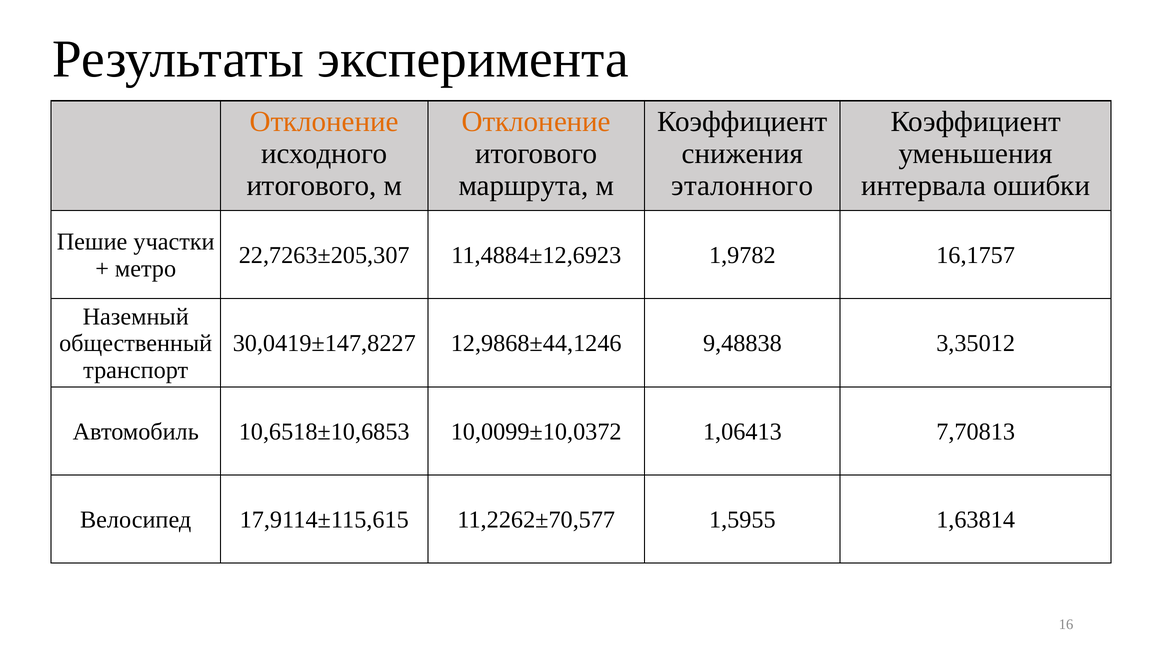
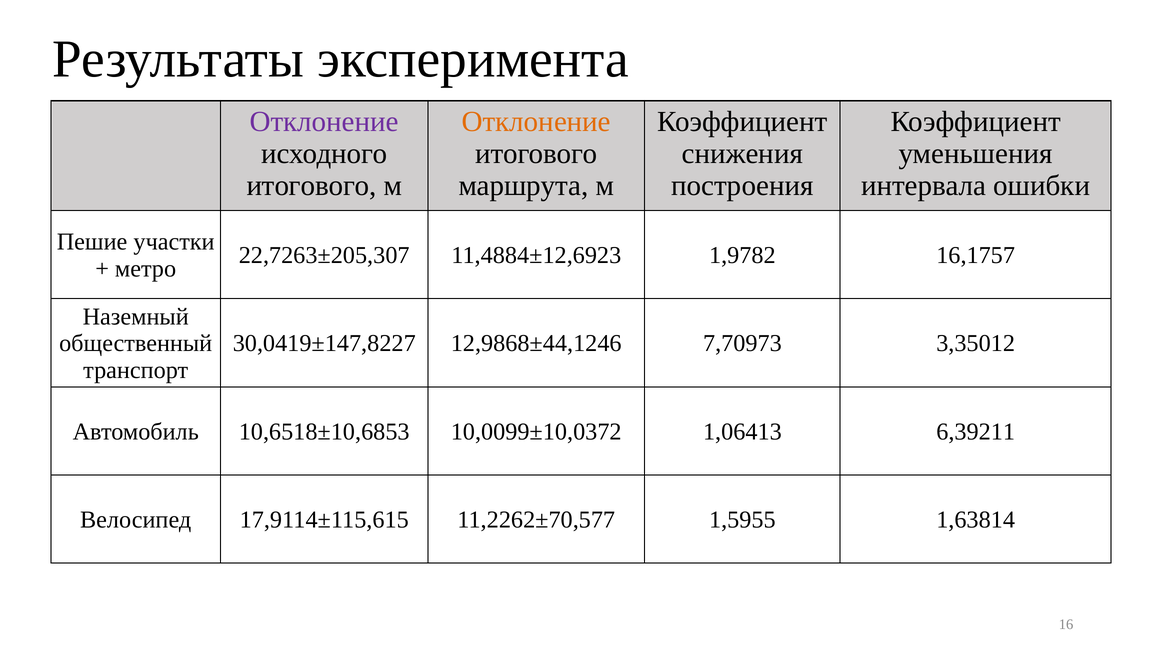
Отклонение colour: orange -> purple (324, 121)
эталонного: эталонного -> построения (742, 186)
9,48838: 9,48838 -> 7,70973 (742, 343)
7,70813: 7,70813 -> 6,39211 (976, 431)
